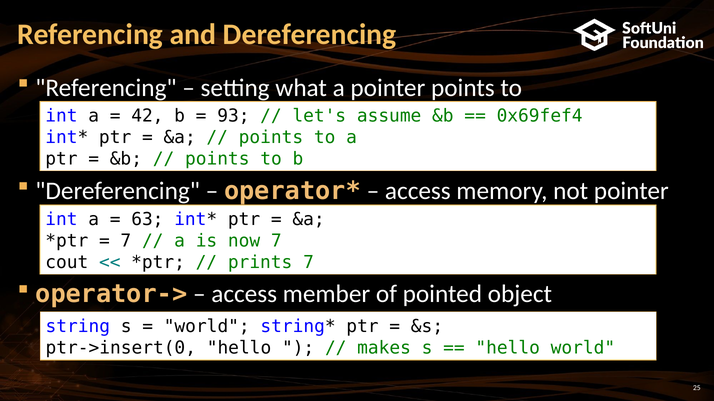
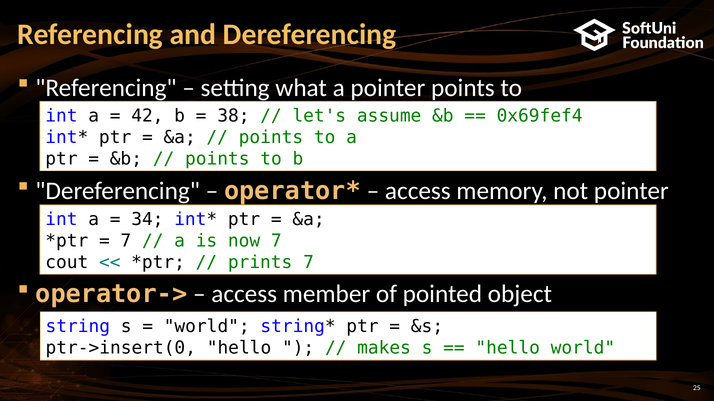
93: 93 -> 38 (233, 116)
63: 63 -> 34 (147, 220)
